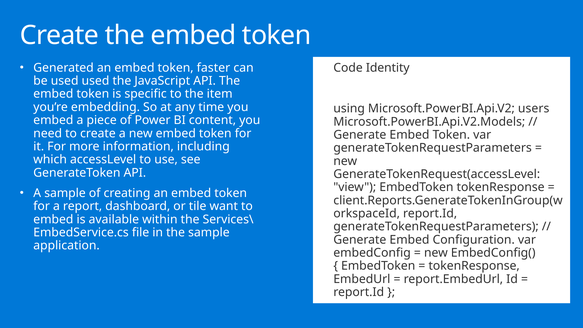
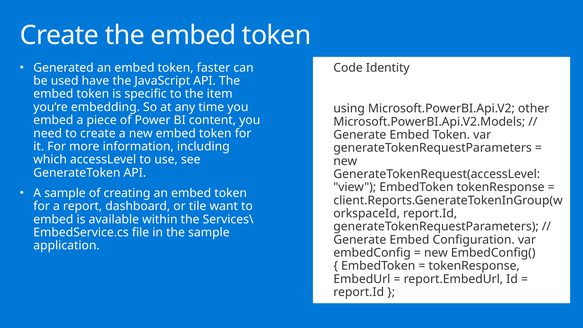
used used: used -> have (95, 81)
users: users -> other (534, 109)
